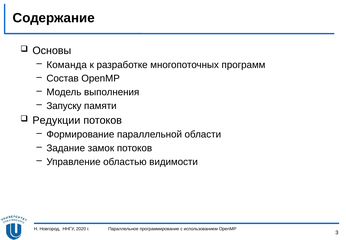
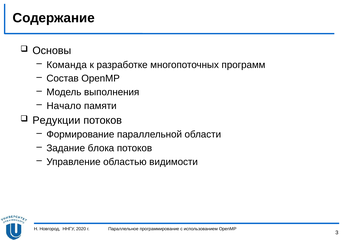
Запуску: Запуску -> Начало (64, 106)
замок: замок -> блока (101, 148)
